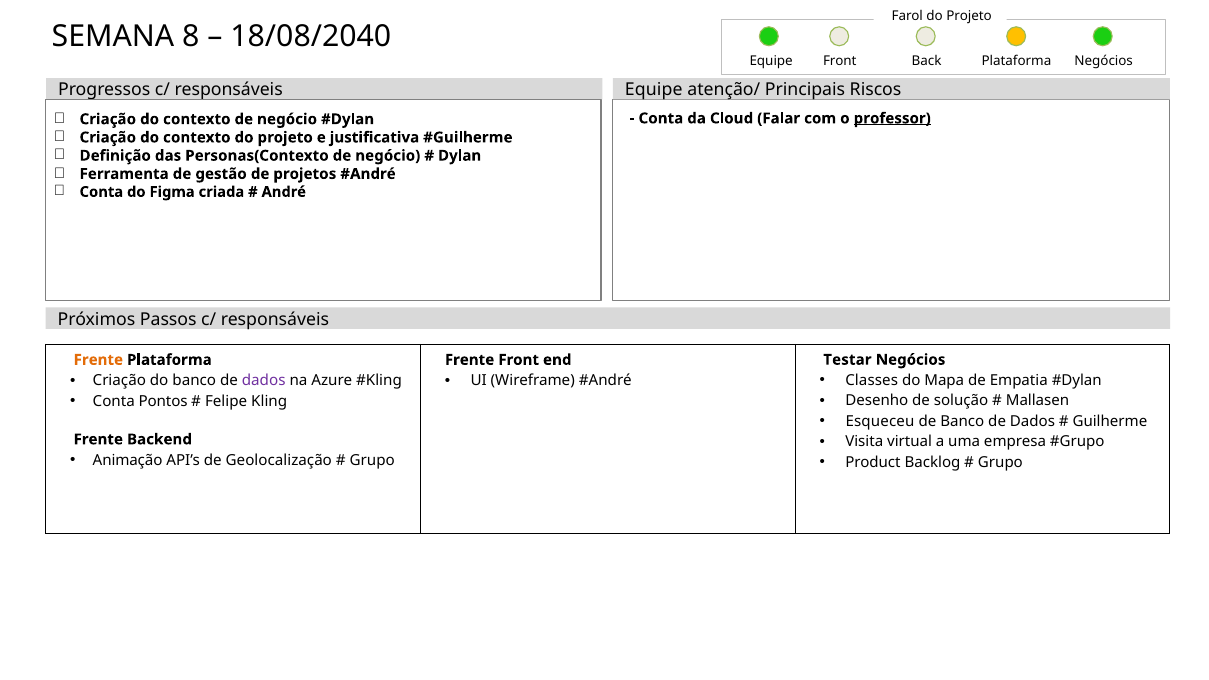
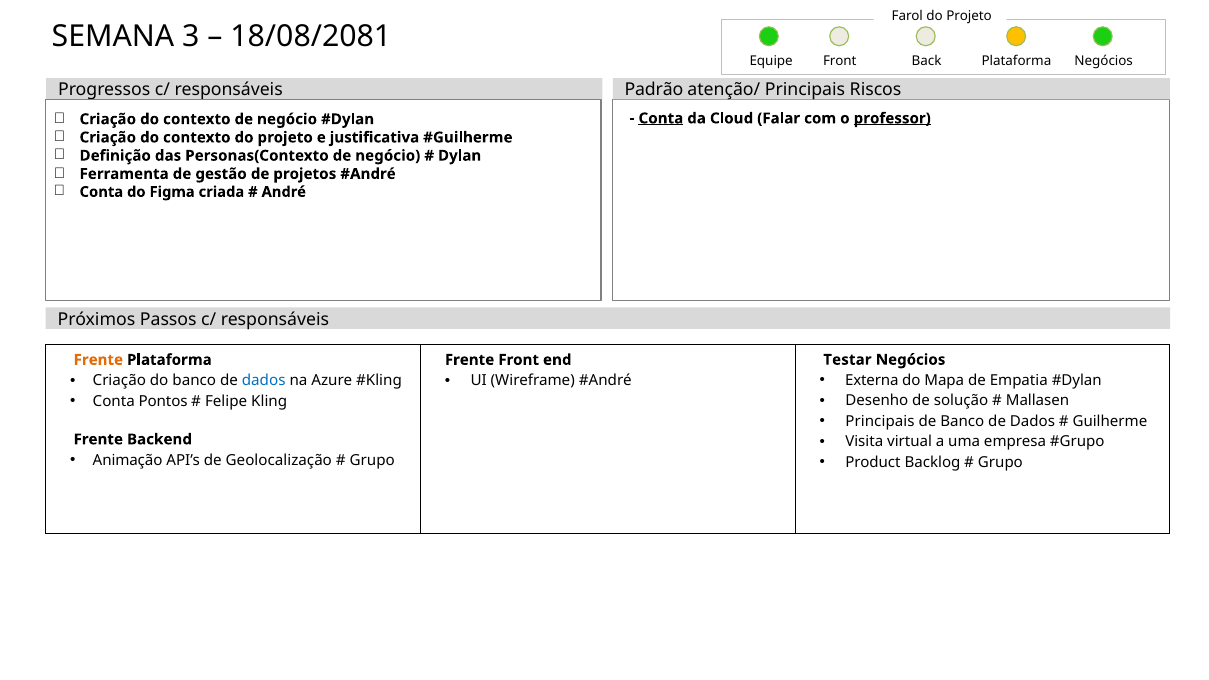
8: 8 -> 3 (191, 37)
18/08/2040: 18/08/2040 -> 18/08/2081 (311, 37)
responsáveis Equipe: Equipe -> Padrão (654, 90)
Conta underline: none -> present (661, 118)
Classes: Classes -> Externa (872, 380)
dados colour: purple -> blue (264, 381)
Esqueceu: Esqueceu -> Principais (880, 421)
